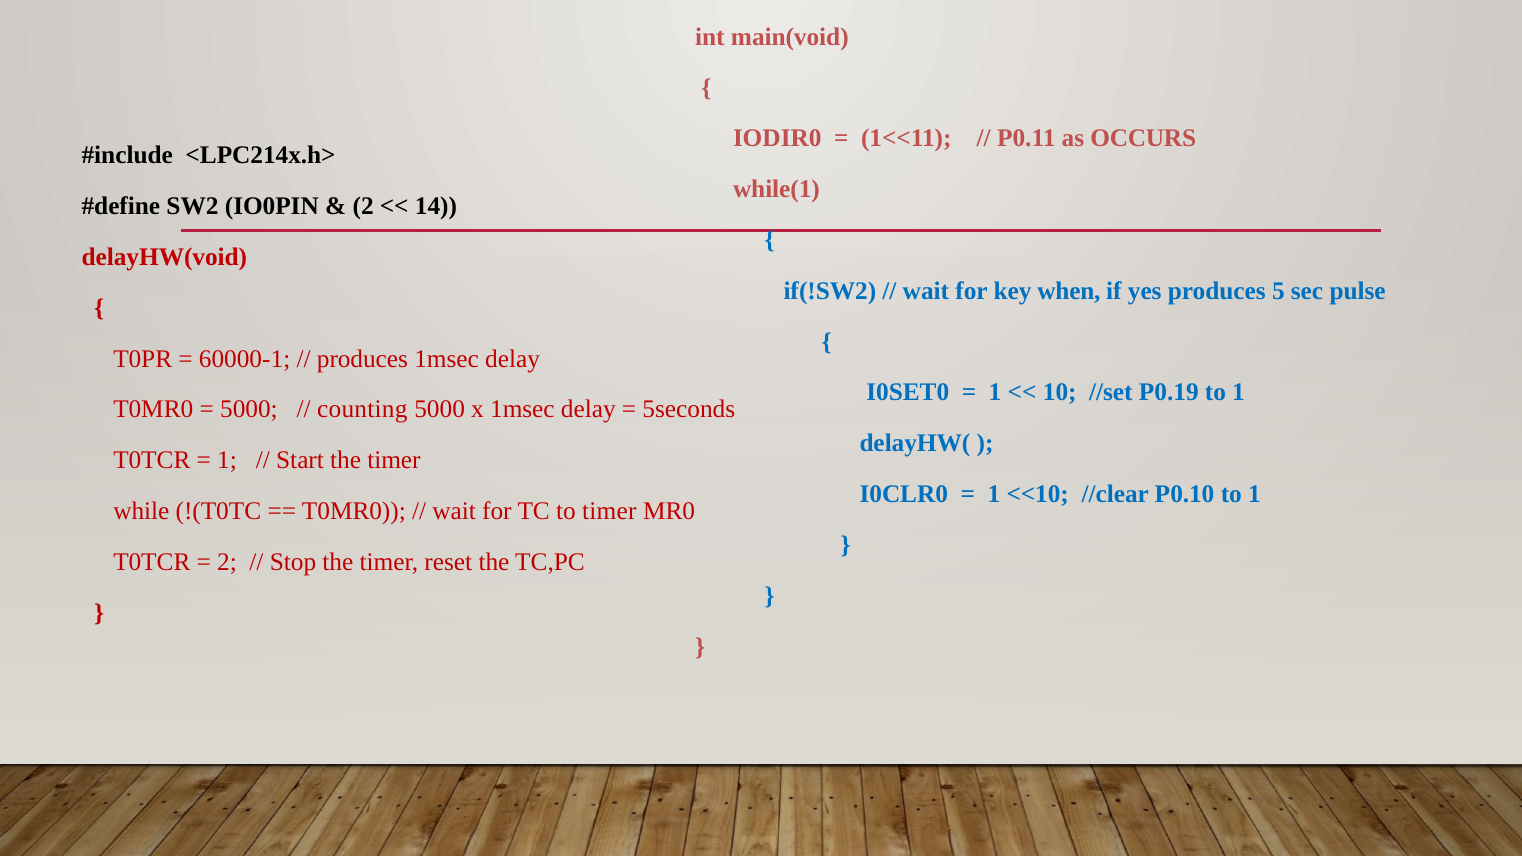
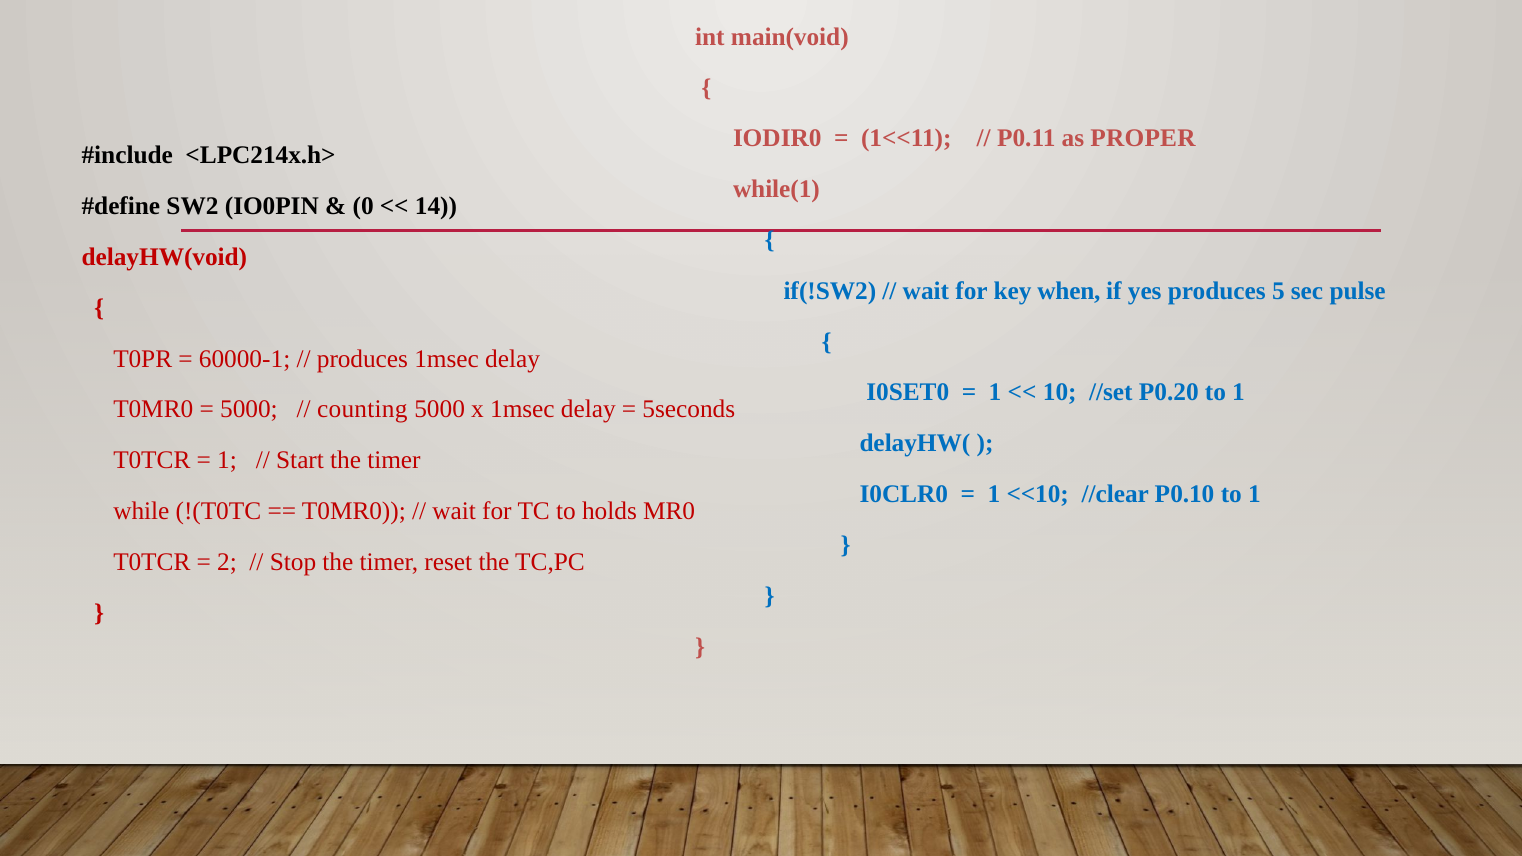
OCCURS: OCCURS -> PROPER (1143, 139)
2: 2 -> 0 (363, 206)
P0.19: P0.19 -> P0.20 (1169, 393)
to timer: timer -> holds (610, 511)
